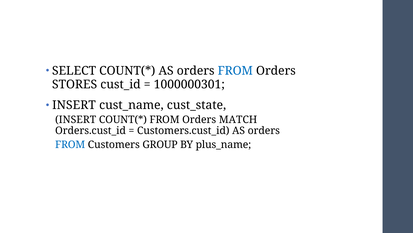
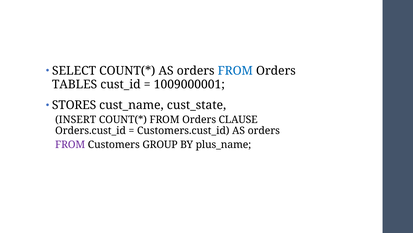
STORES: STORES -> TABLES (75, 84)
1000000301: 1000000301 -> 1009000001 (189, 84)
INSERT: INSERT -> STORES (74, 105)
MATCH: MATCH -> CLAUSE (238, 119)
FROM colour: blue -> purple (70, 144)
